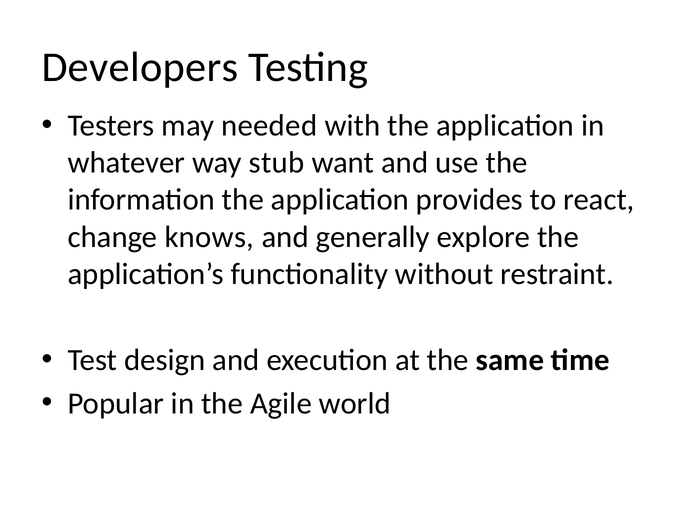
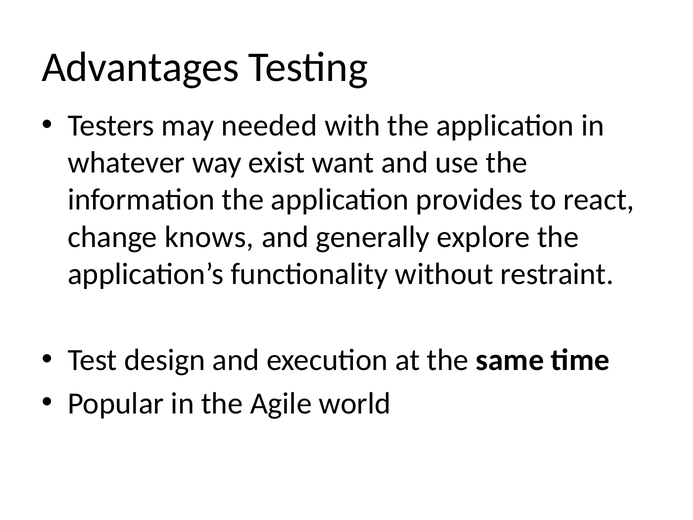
Developers: Developers -> Advantages (140, 67)
stub: stub -> exist (277, 163)
